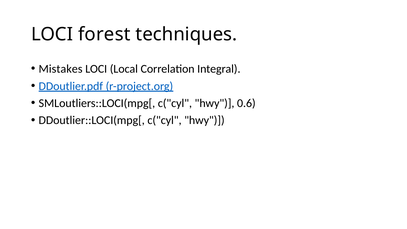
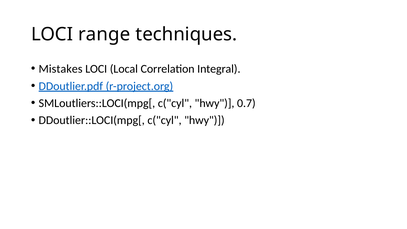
forest: forest -> range (104, 34)
0.6: 0.6 -> 0.7 (246, 103)
